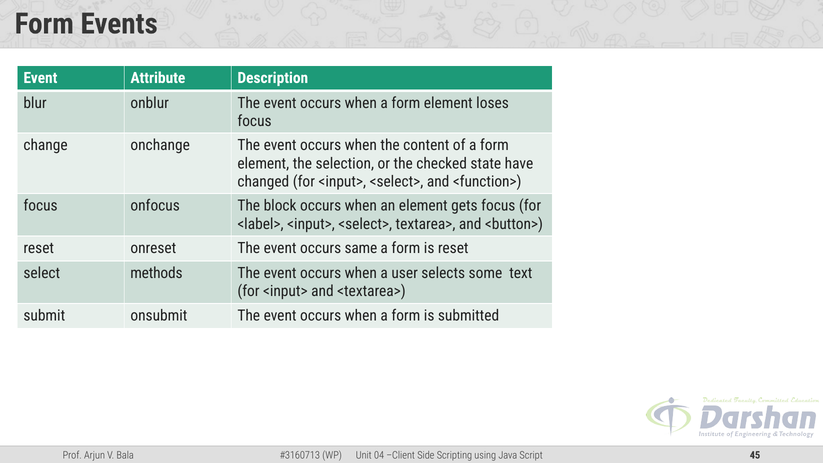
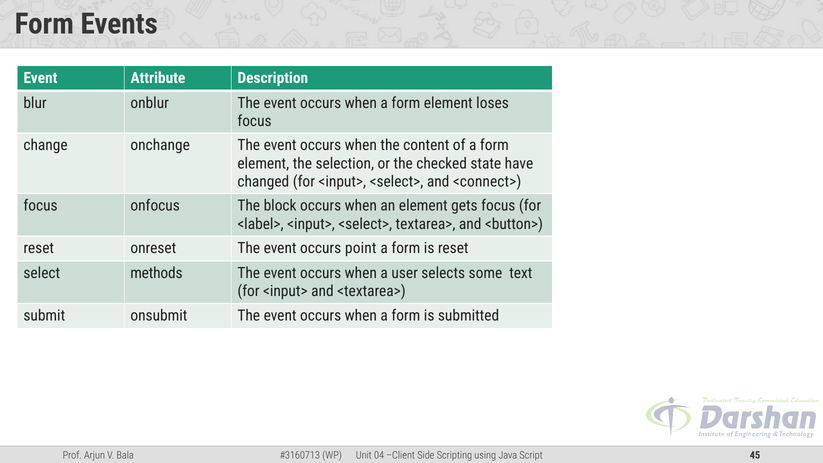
<function>: <function> -> <connect> (487, 182)
same: same -> point (361, 248)
